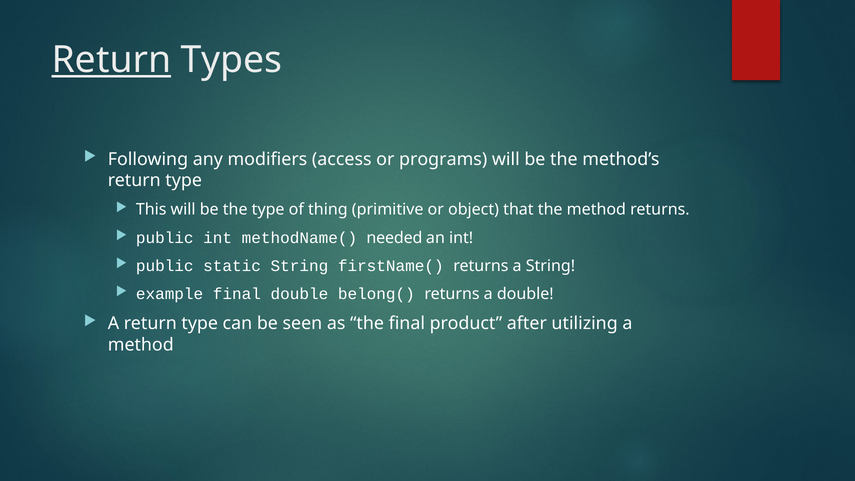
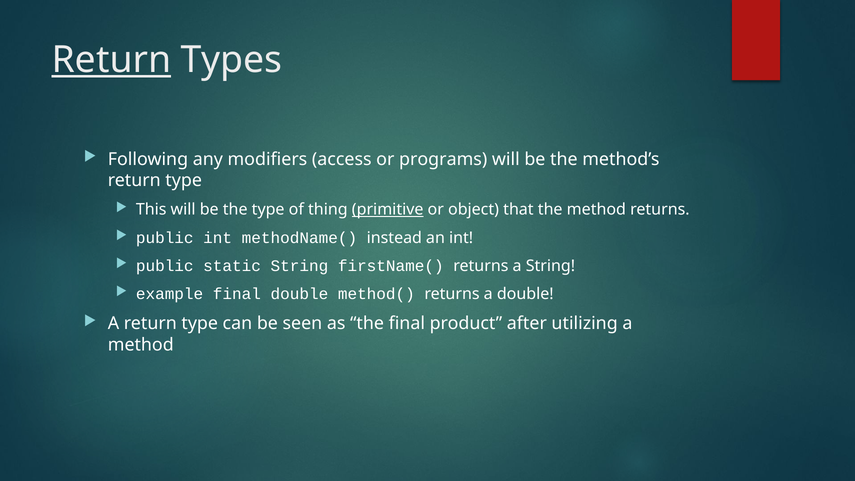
primitive underline: none -> present (388, 210)
needed: needed -> instead (394, 238)
belong(: belong( -> method( (376, 294)
